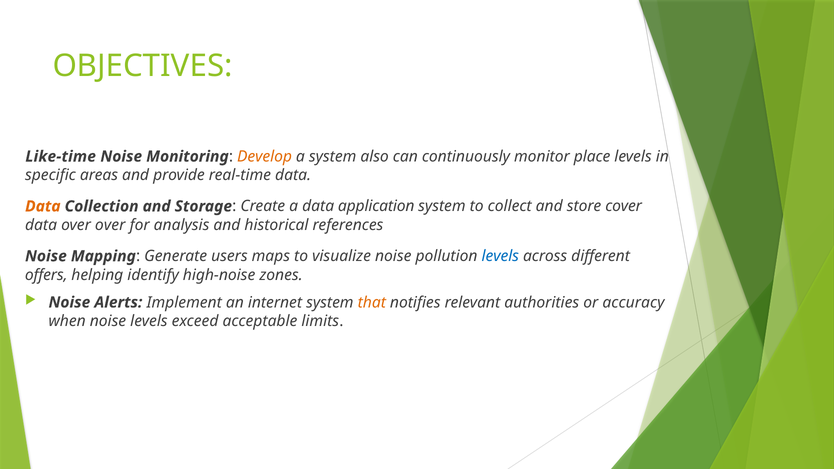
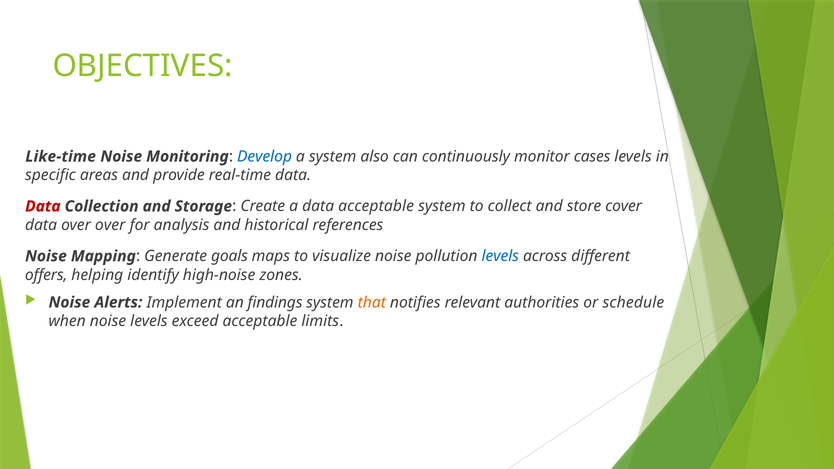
Develop colour: orange -> blue (265, 157)
place: place -> cases (592, 157)
Data colour: orange -> red (43, 206)
data application: application -> acceptable (376, 206)
users: users -> goals (230, 256)
internet: internet -> findings (275, 302)
accuracy: accuracy -> schedule (633, 302)
